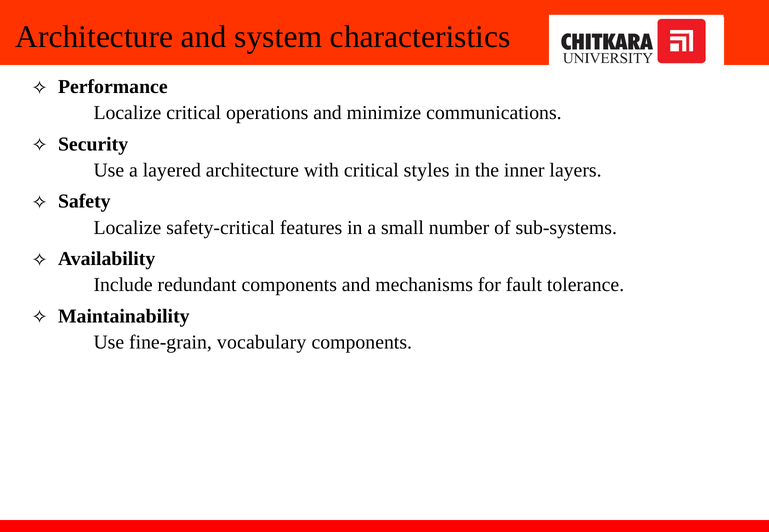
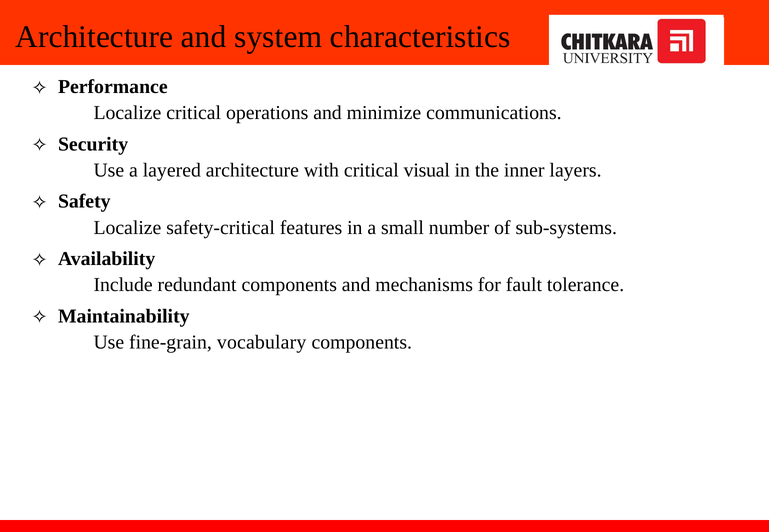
styles: styles -> visual (427, 170)
